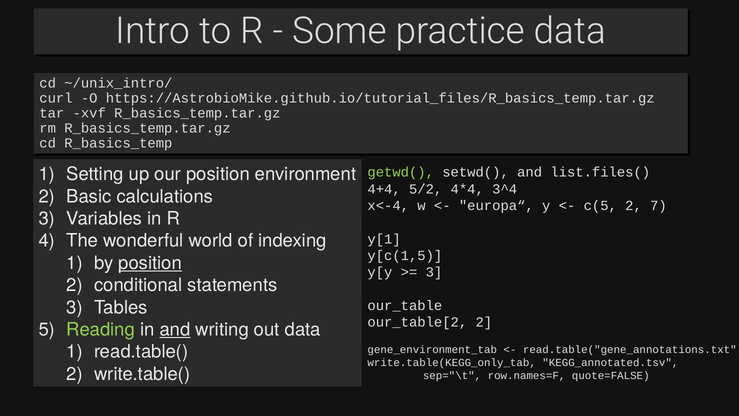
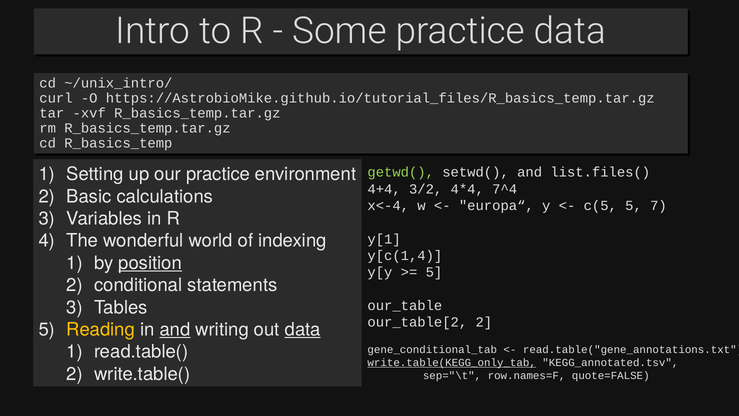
our position: position -> practice (218, 174)
5/2: 5/2 -> 3/2 (426, 189)
3^4: 3^4 -> 7^4 (505, 189)
c(5 2: 2 -> 5 (634, 206)
y[c(1,5: y[c(1,5 -> y[c(1,4 (405, 255)
3: 3 -> 5 (434, 272)
Reading colour: light green -> yellow (101, 329)
data underline: none -> present (303, 329)
gene_environment_tab: gene_environment_tab -> gene_conditional_tab (432, 349)
write.table(KEGG_only_tab underline: none -> present (452, 362)
